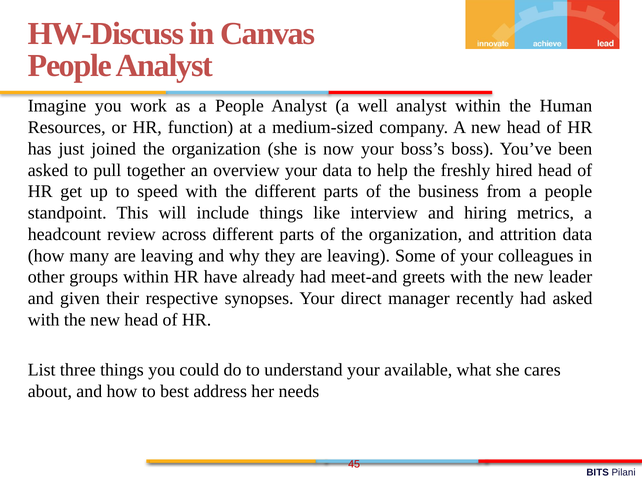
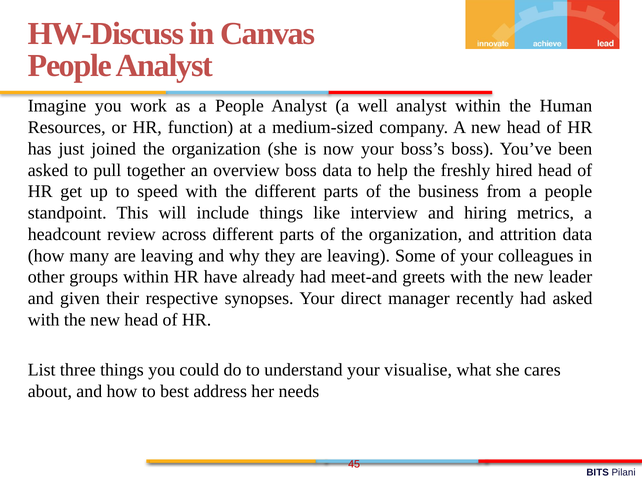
overview your: your -> boss (301, 170)
available: available -> visualise (418, 370)
